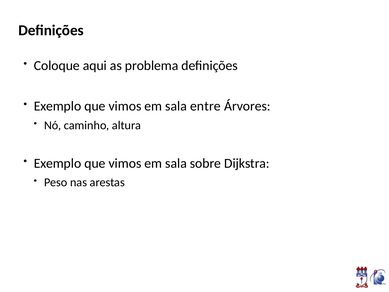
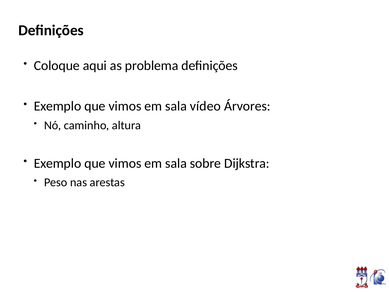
entre: entre -> vídeo (205, 106)
